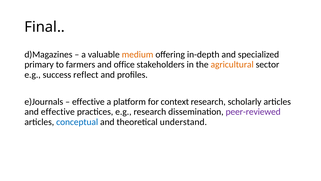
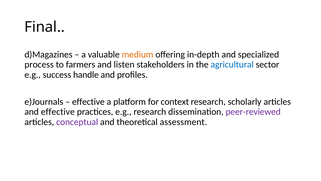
primary: primary -> process (39, 64)
office: office -> listen (124, 64)
agricultural colour: orange -> blue (232, 64)
reflect: reflect -> handle (86, 74)
conceptual colour: blue -> purple (77, 122)
understand: understand -> assessment (183, 122)
